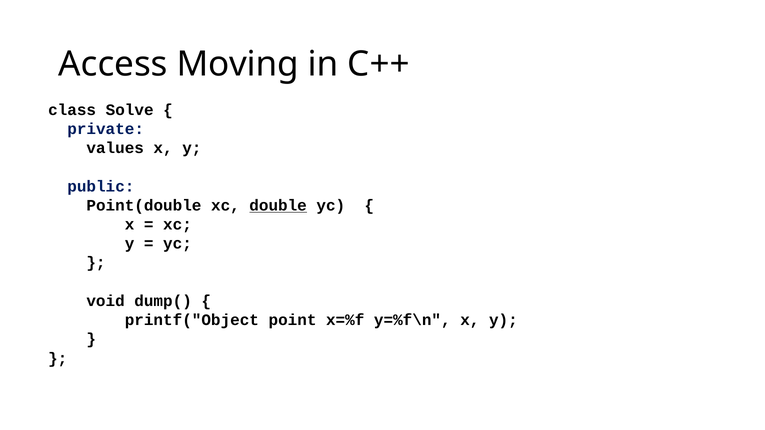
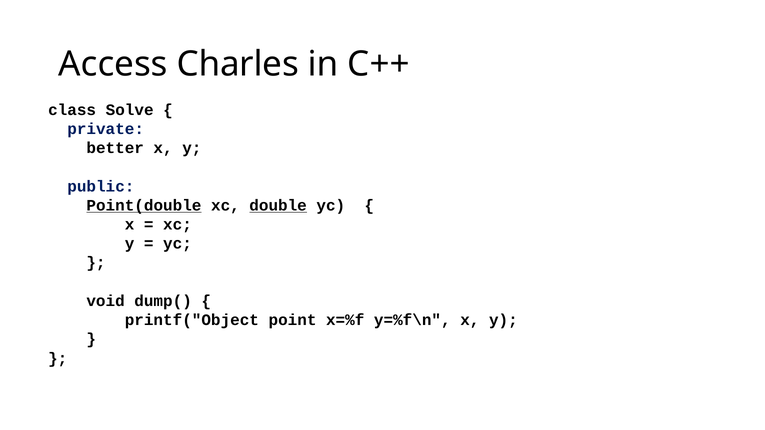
Moving: Moving -> Charles (238, 64)
values: values -> better (115, 148)
Point(double underline: none -> present (144, 206)
